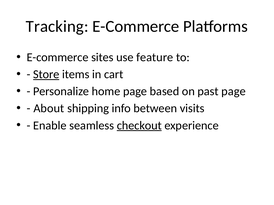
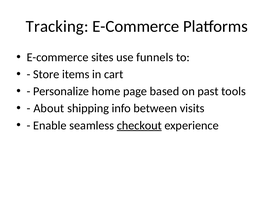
feature: feature -> funnels (155, 57)
Store underline: present -> none (46, 75)
past page: page -> tools (234, 92)
